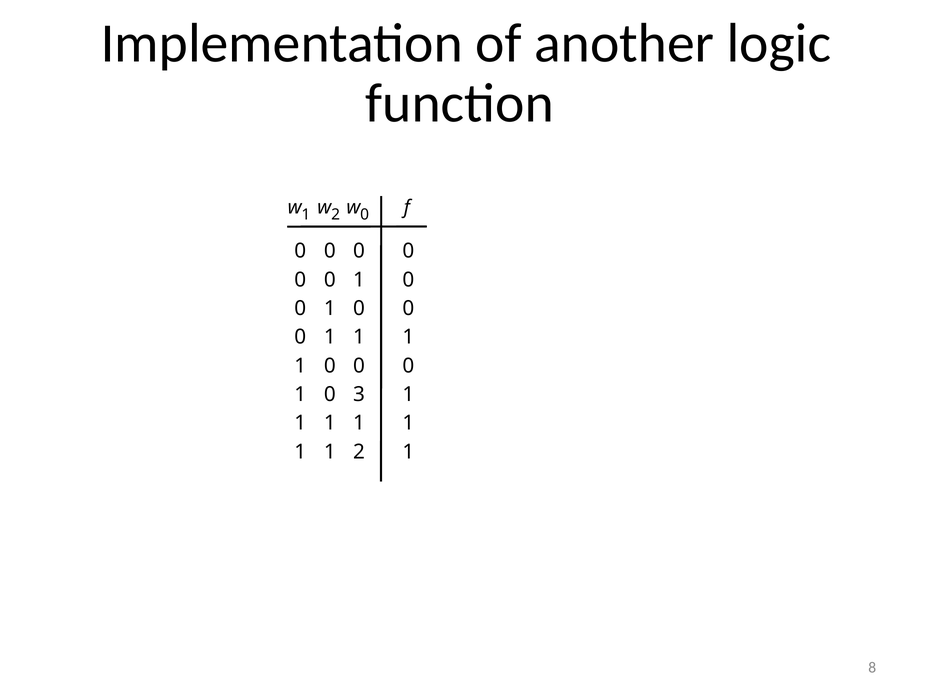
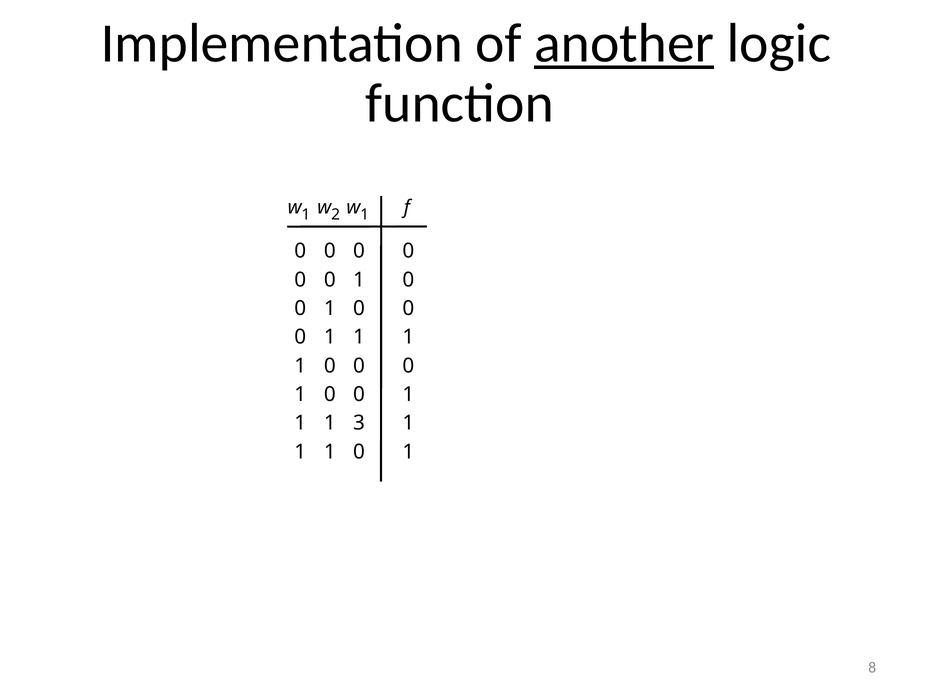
another underline: none -> present (624, 43)
2 w 0: 0 -> 1 (365, 215)
3: 3 -> 0 (359, 394)
1: 1 -> 3 (359, 423)
2: 2 -> 0 (359, 452)
